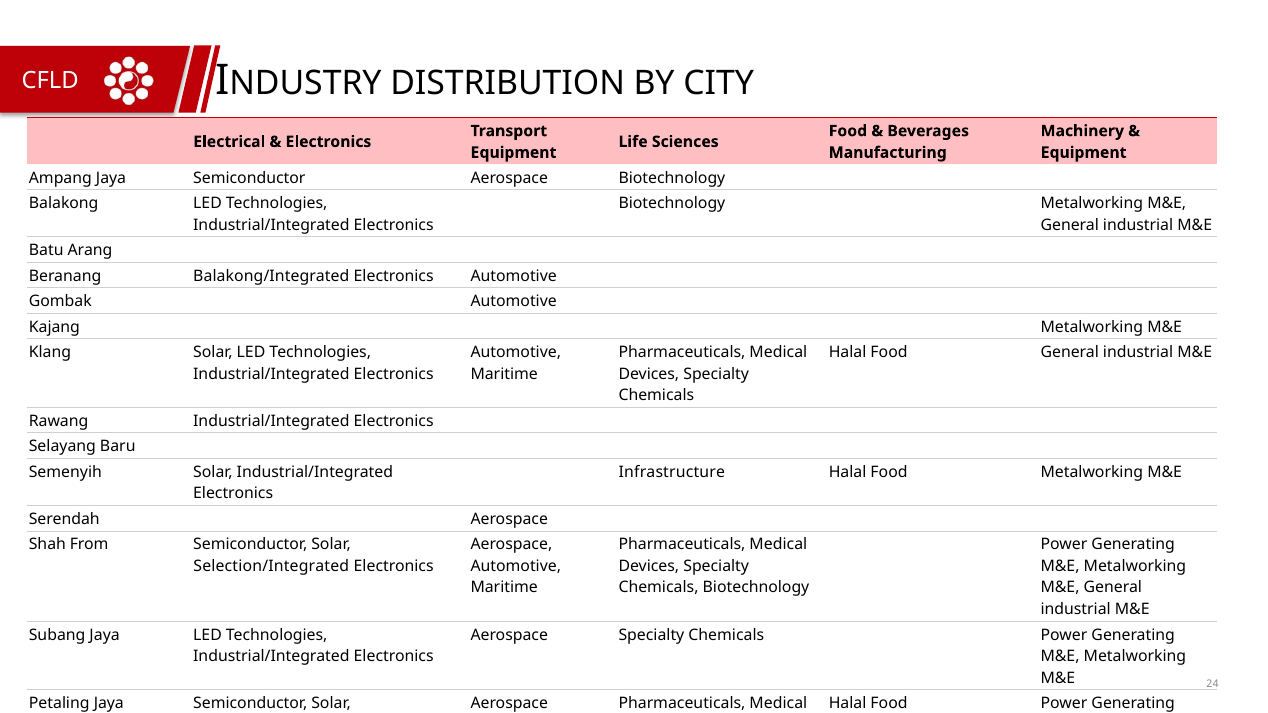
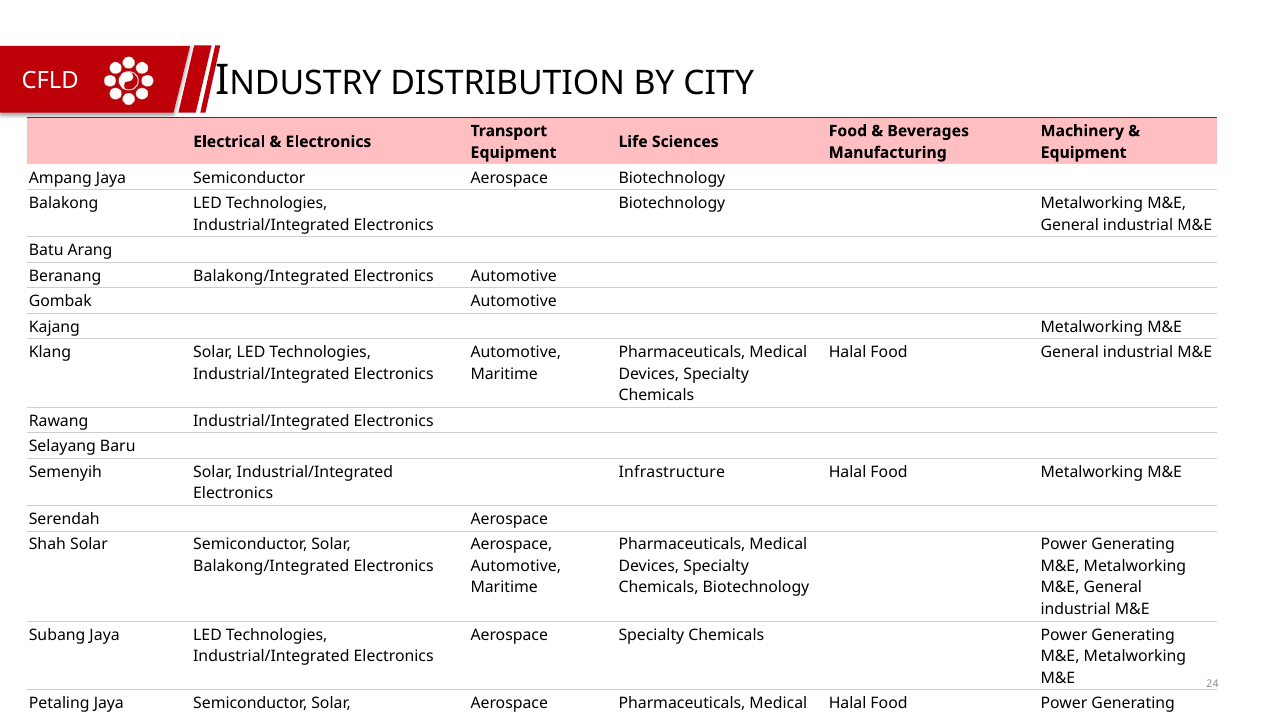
Shah From: From -> Solar (89, 545)
Selection/Integrated: Selection/Integrated -> Balakong/Integrated (271, 566)
